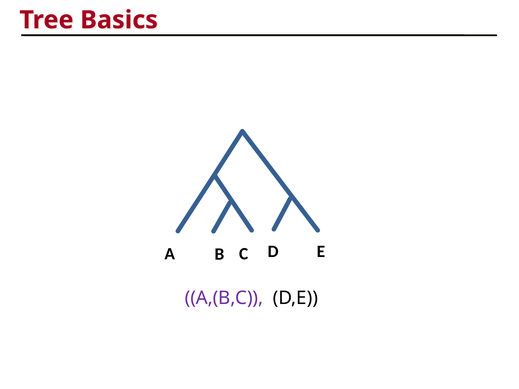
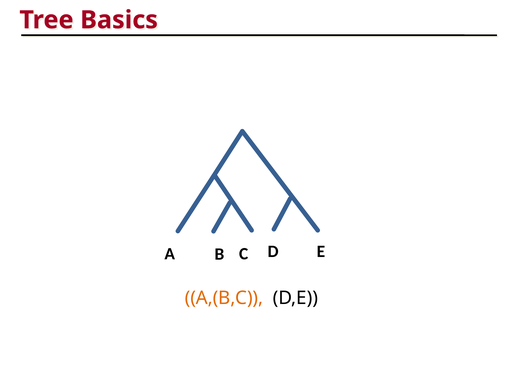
A,(B,C colour: purple -> orange (224, 298)
